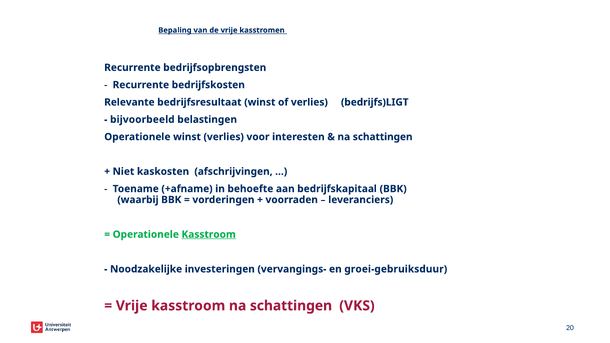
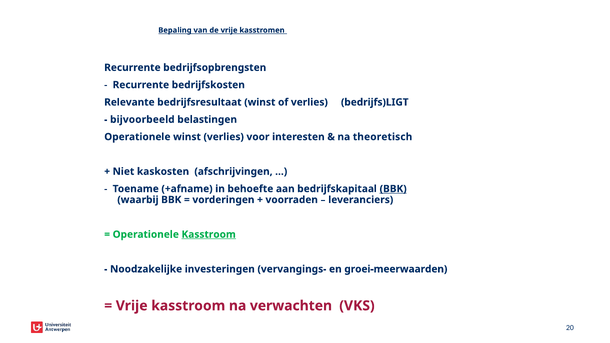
schattingen: schattingen -> theoretisch (383, 137)
BBK underline: none -> present (393, 189)
groei-gebruiksduur: groei-gebruiksduur -> groei-meerwaarden (396, 269)
kasstroom na schattingen: schattingen -> verwachten (291, 306)
